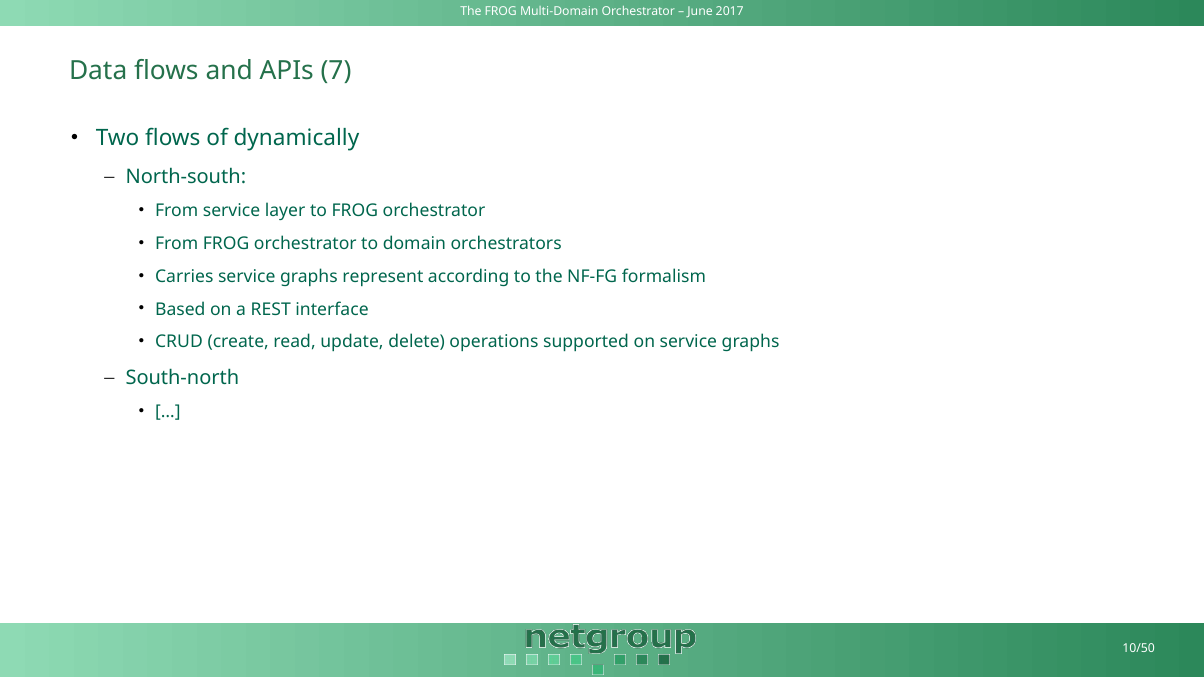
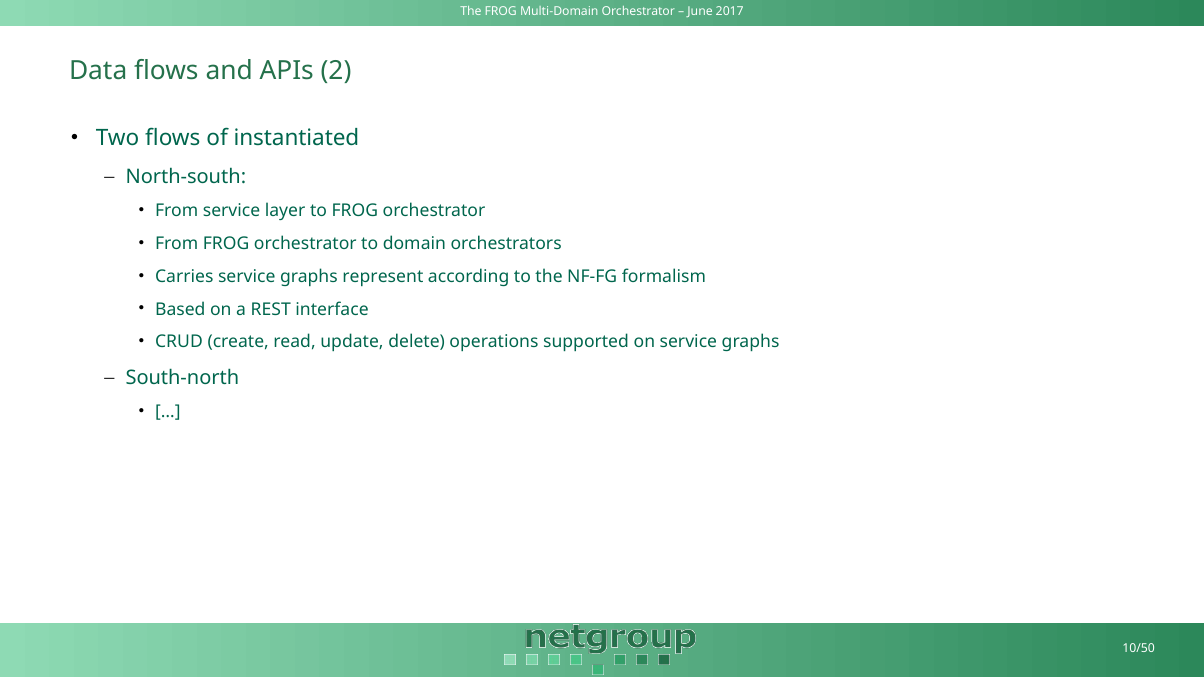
7: 7 -> 2 (336, 71)
dynamically: dynamically -> instantiated (296, 138)
